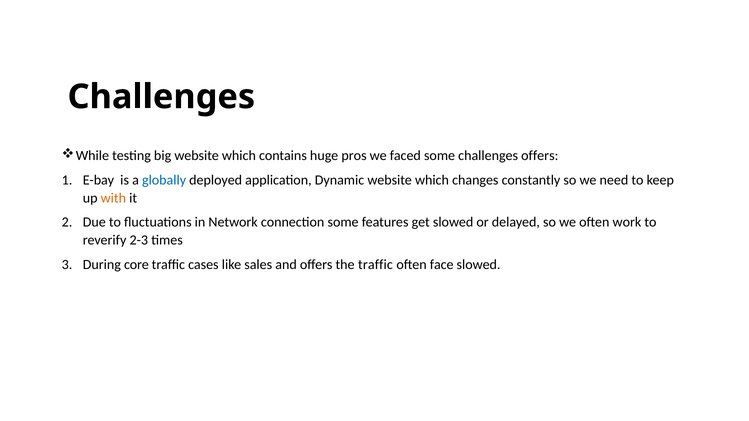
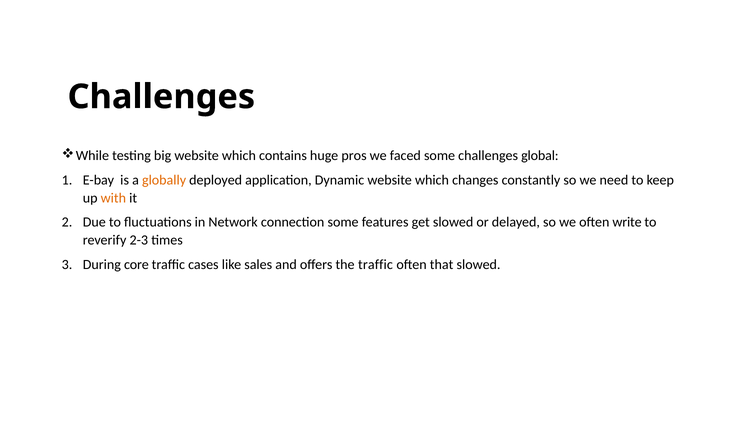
challenges offers: offers -> global (540, 156)
globally colour: blue -> orange (164, 180)
work: work -> write (627, 222)
face: face -> that (442, 265)
